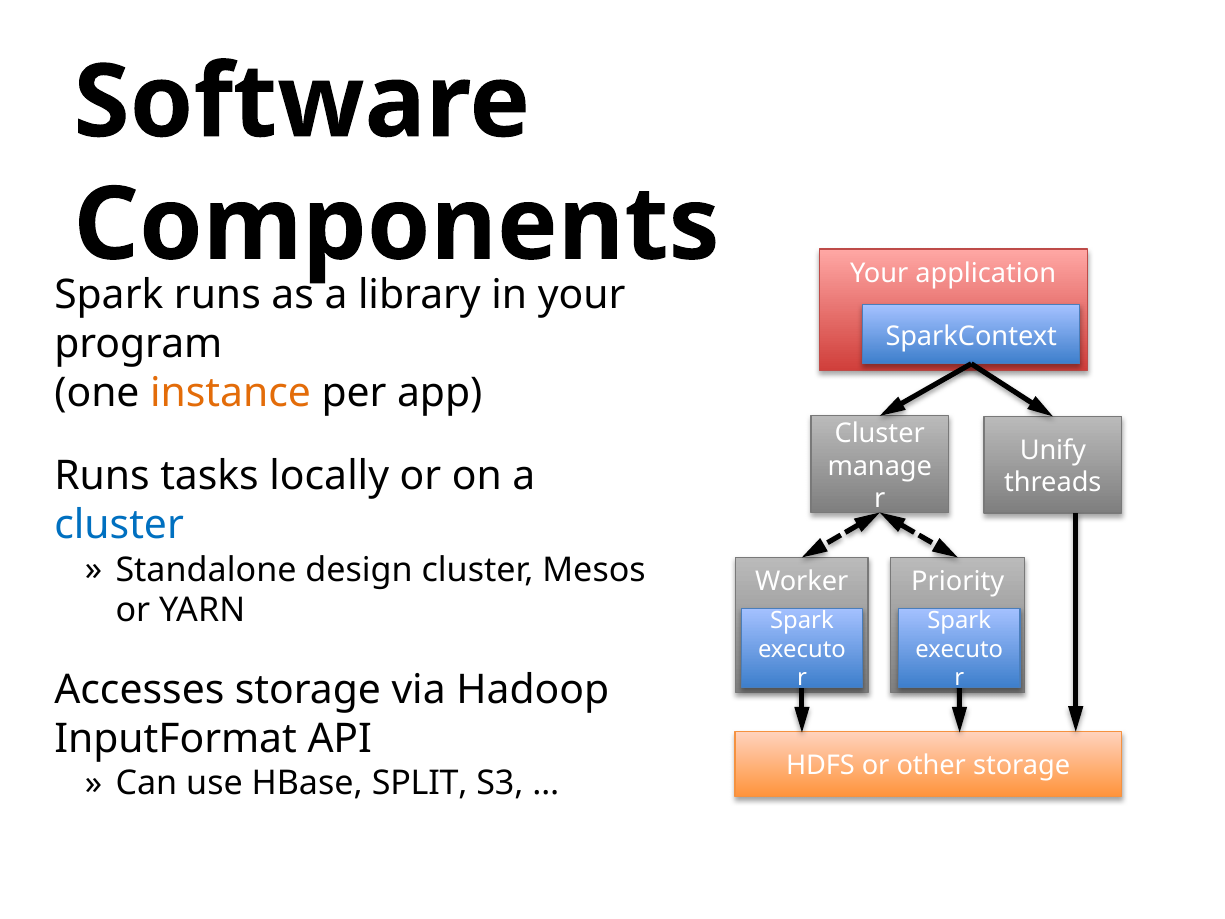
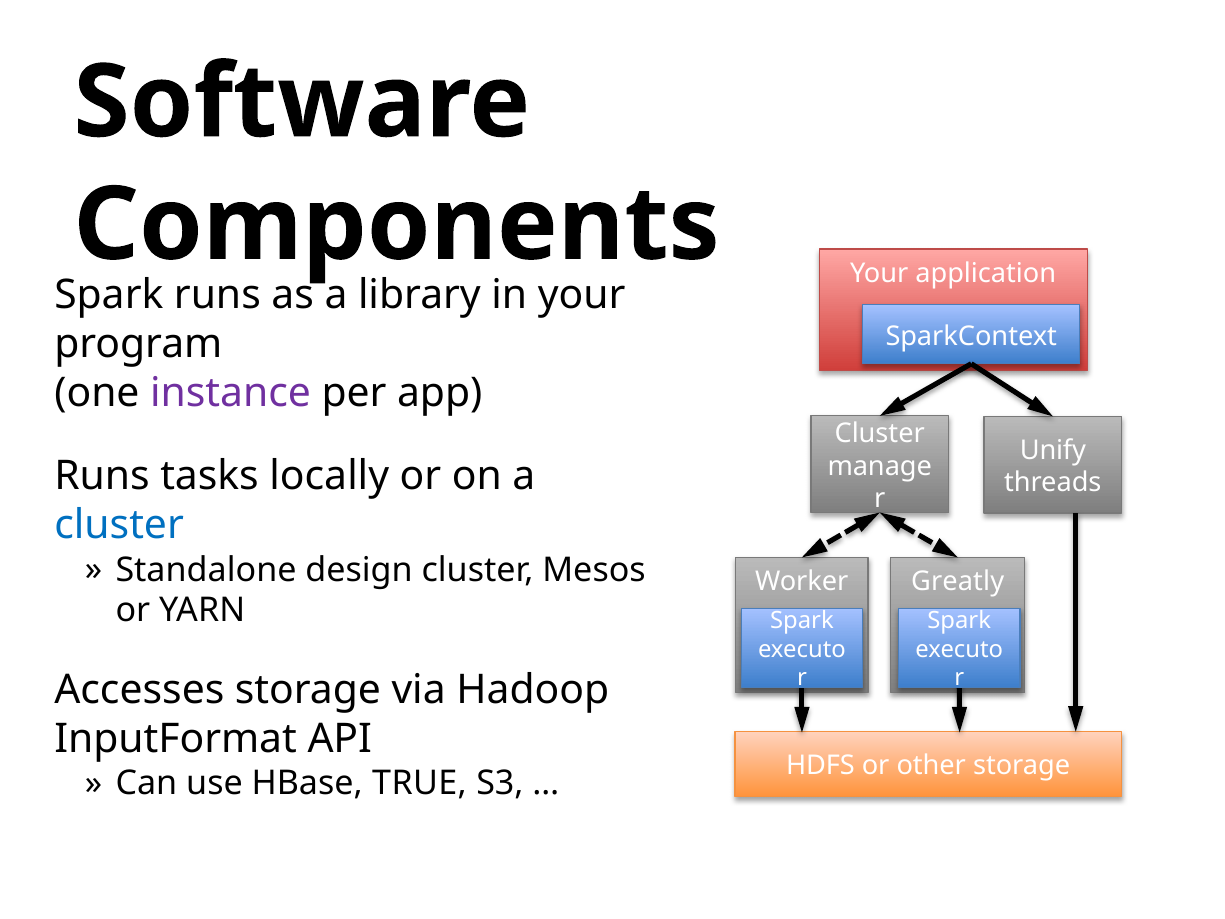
instance colour: orange -> purple (231, 393)
Priority: Priority -> Greatly (958, 582)
SPLIT: SPLIT -> TRUE (419, 783)
